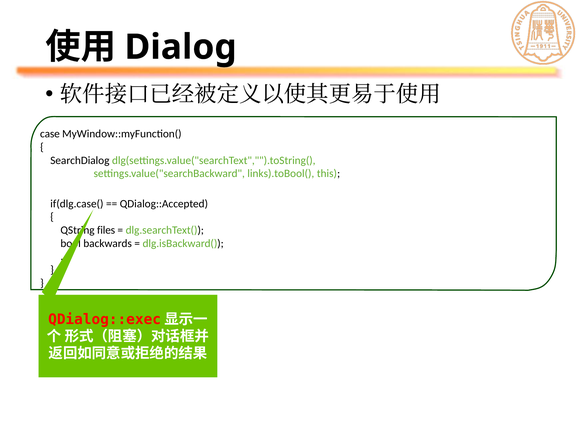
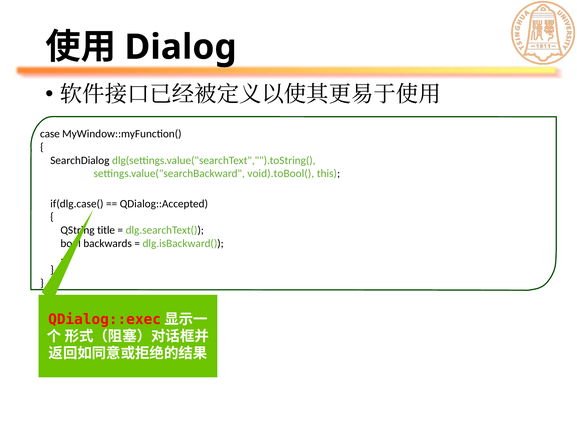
links).toBool(: links).toBool( -> void).toBool( (281, 173)
files: files -> title (106, 230)
